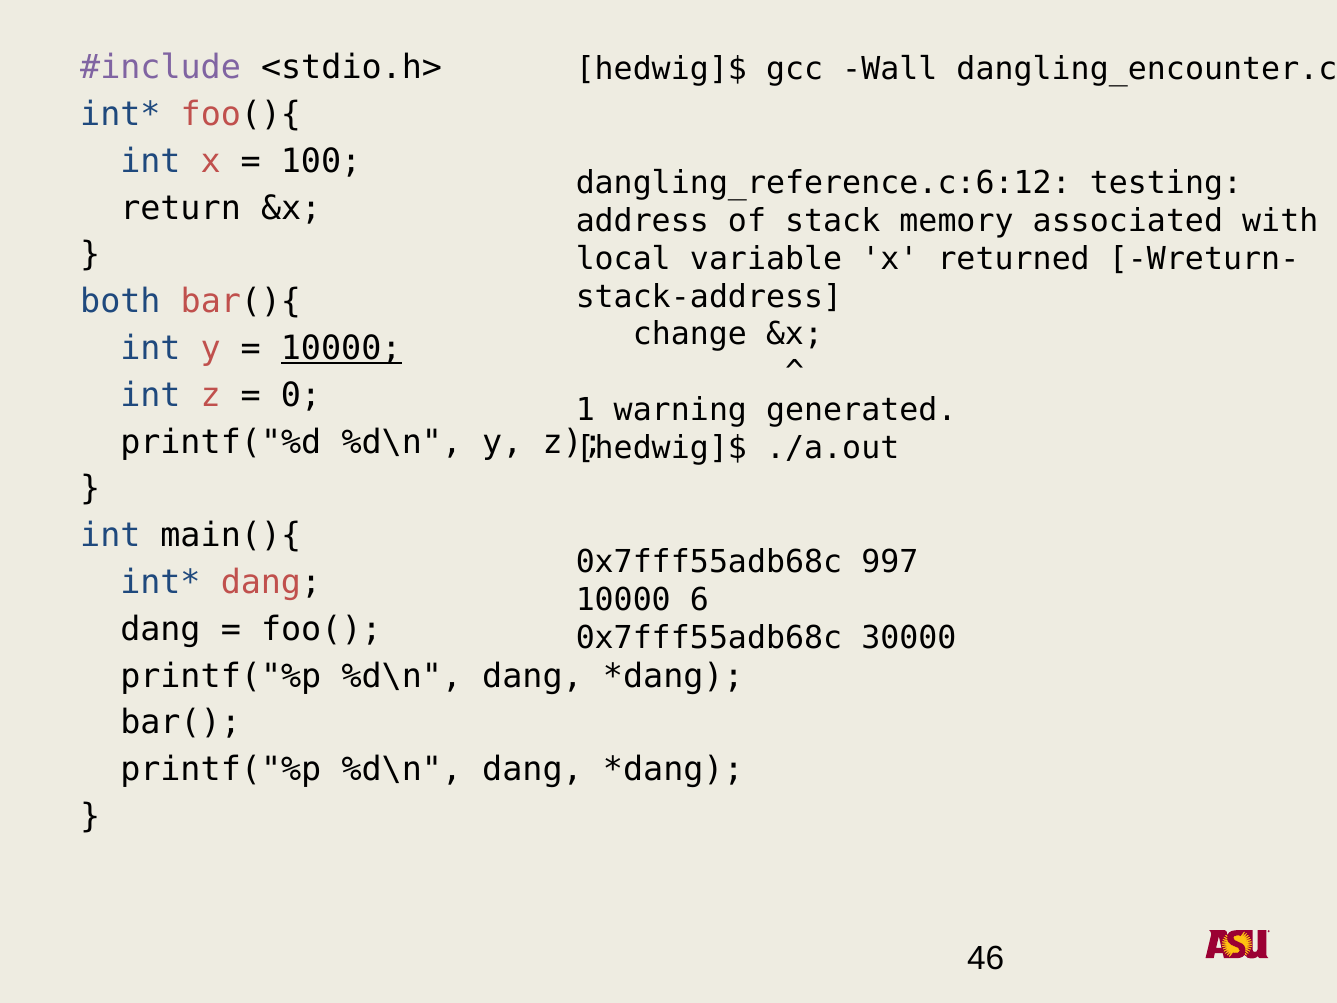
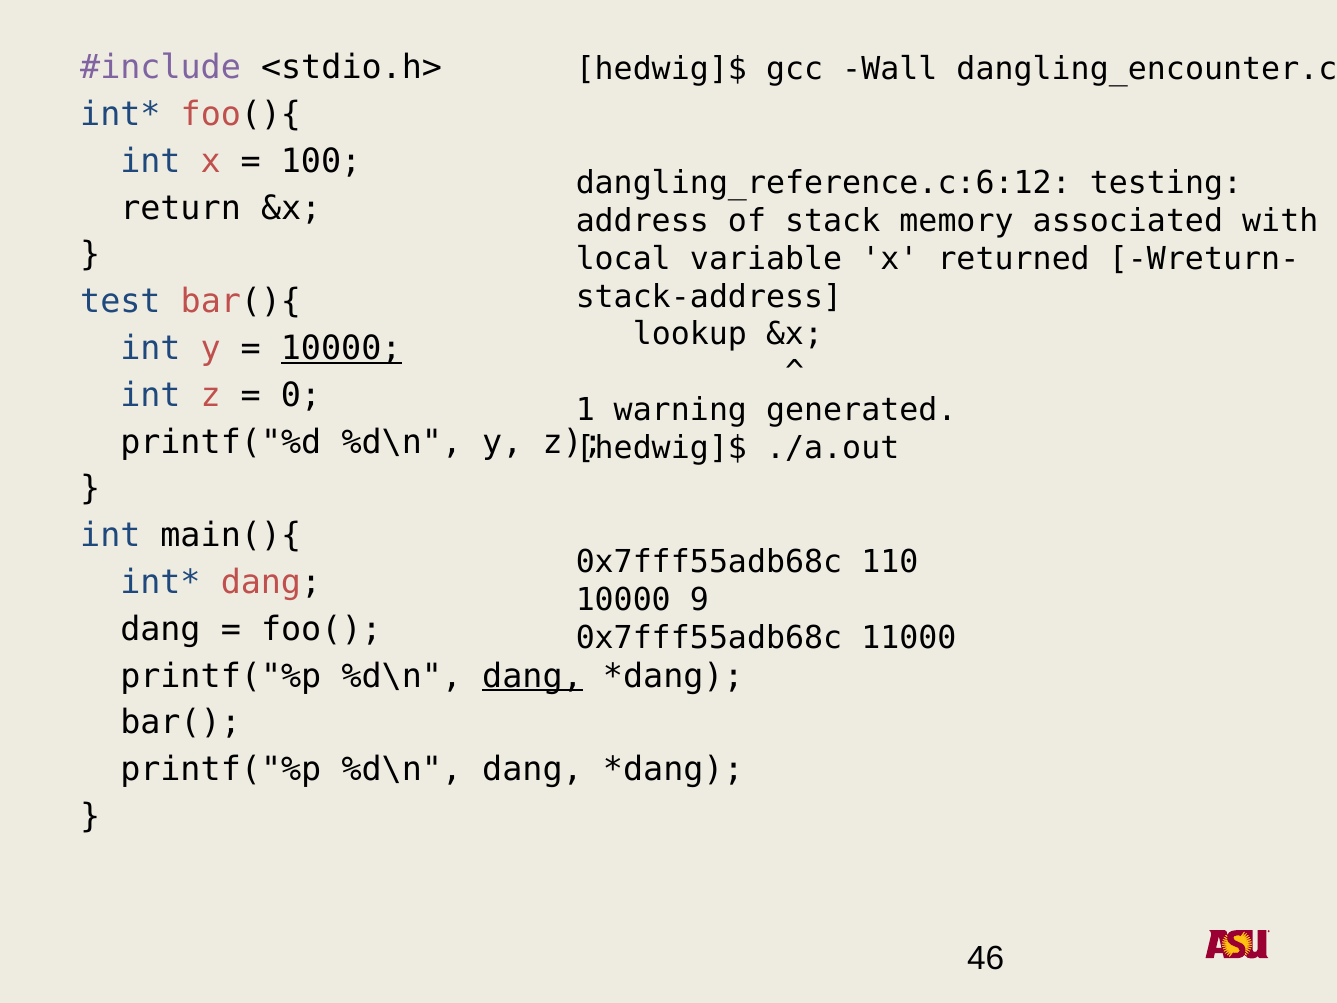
both: both -> test (120, 302)
change: change -> lookup (690, 334)
997: 997 -> 110 (890, 562)
6: 6 -> 9 (699, 600)
30000: 30000 -> 11000 (909, 638)
dang underline: none -> present (532, 676)
